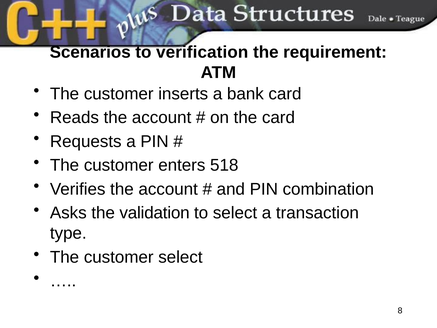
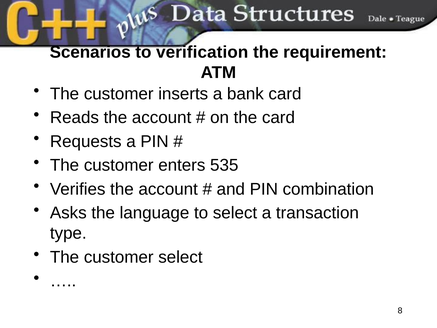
518: 518 -> 535 (224, 165)
validation: validation -> language (154, 213)
